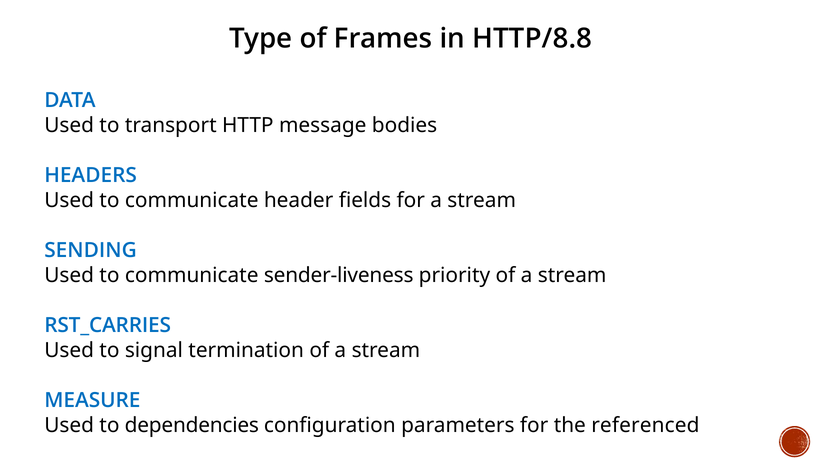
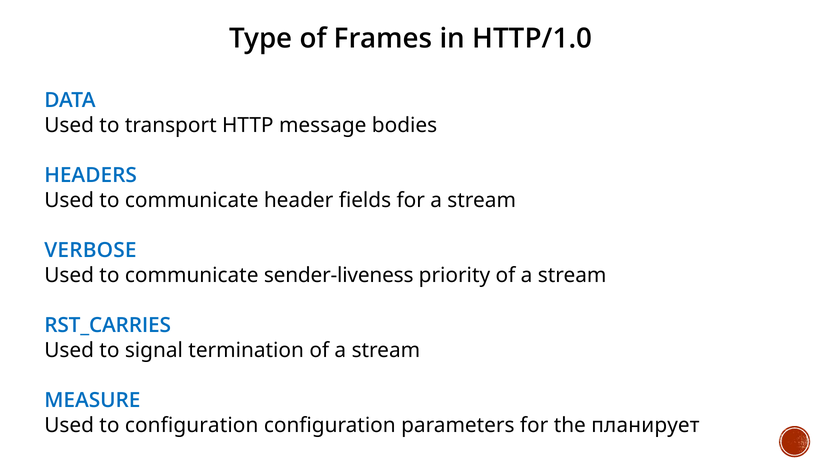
HTTP/8.8: HTTP/8.8 -> HTTP/1.0 (532, 38)
SENDING: SENDING -> VERBOSE (90, 250)
to dependencies: dependencies -> configuration (192, 425)
referenced: referenced -> планирует (645, 425)
